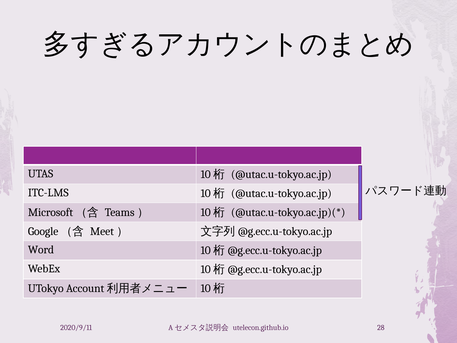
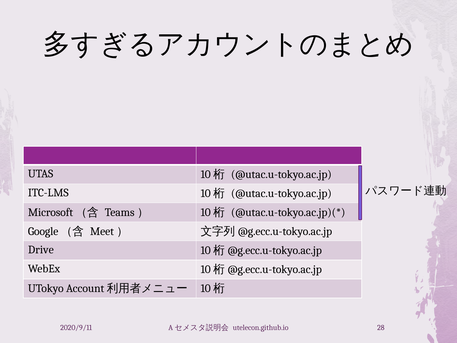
Word: Word -> Drive (41, 250)
